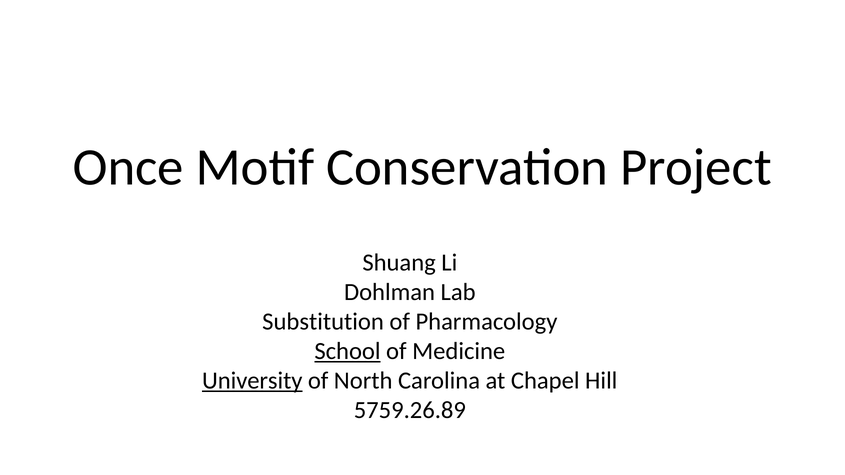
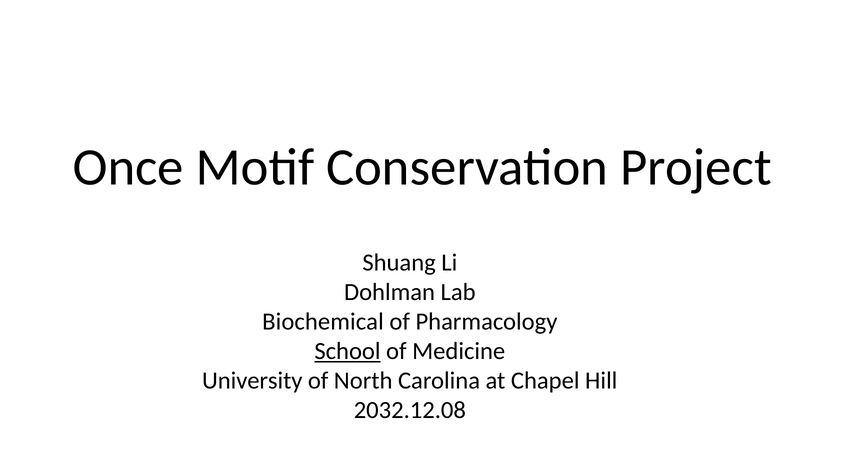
Substitution: Substitution -> Biochemical (323, 322)
University underline: present -> none (252, 381)
5759.26.89: 5759.26.89 -> 2032.12.08 (410, 411)
